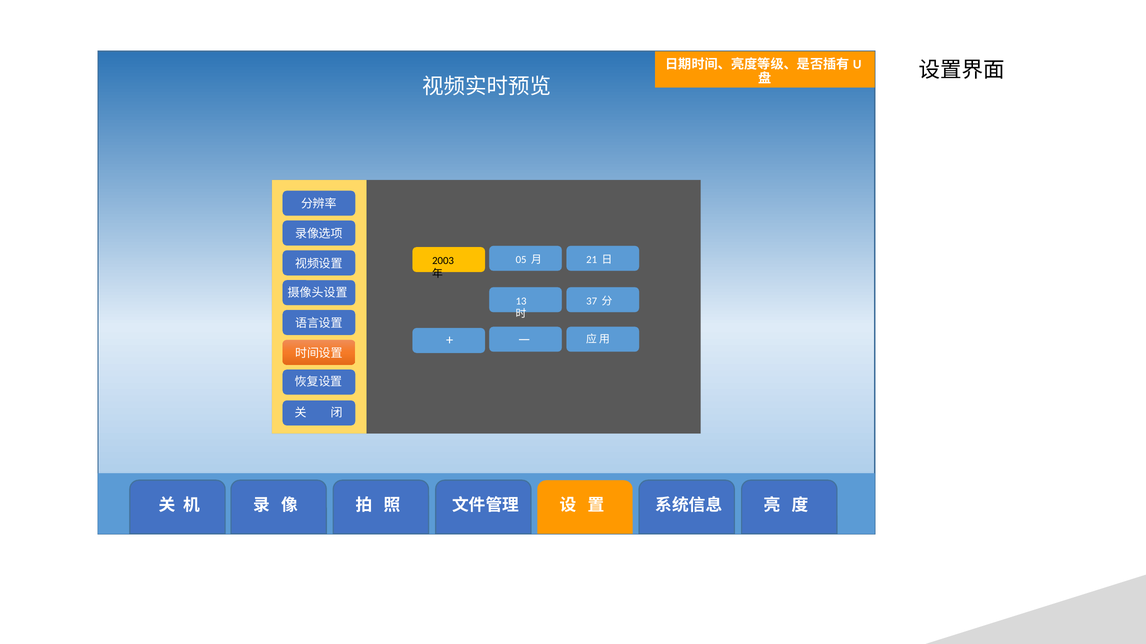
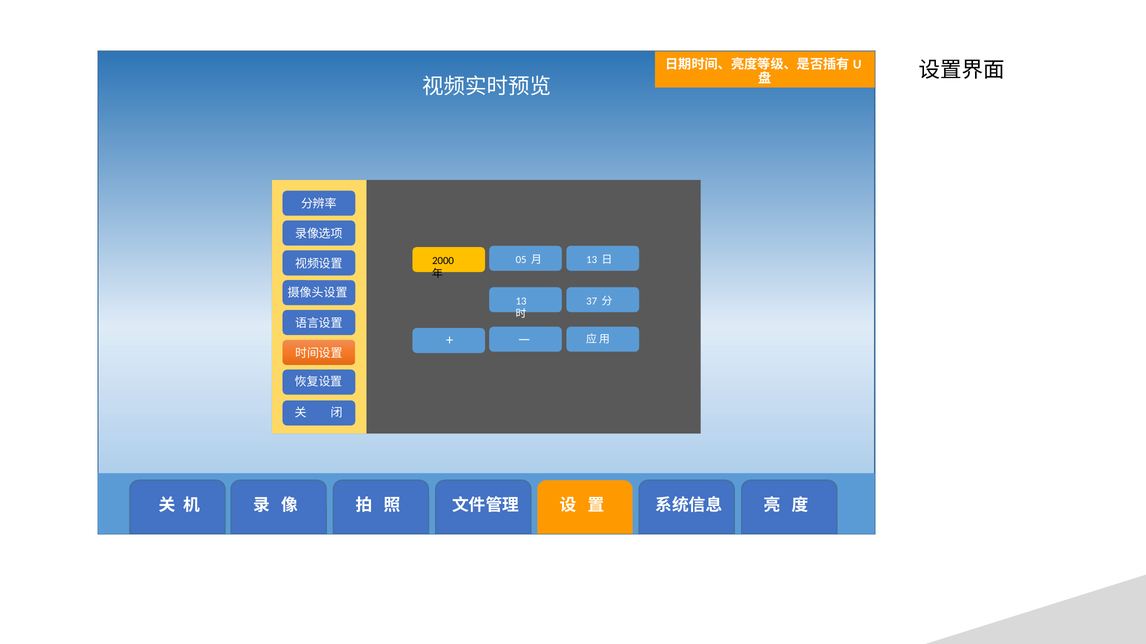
21: 21 -> 13 (592, 260)
2003: 2003 -> 2000 (443, 261)
